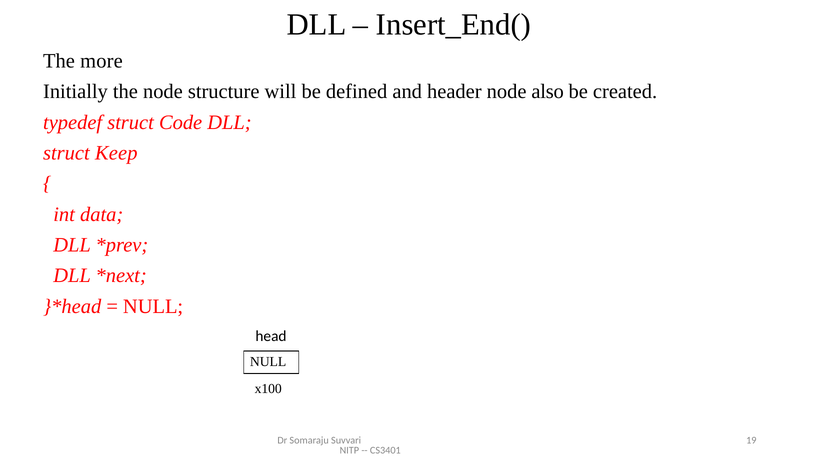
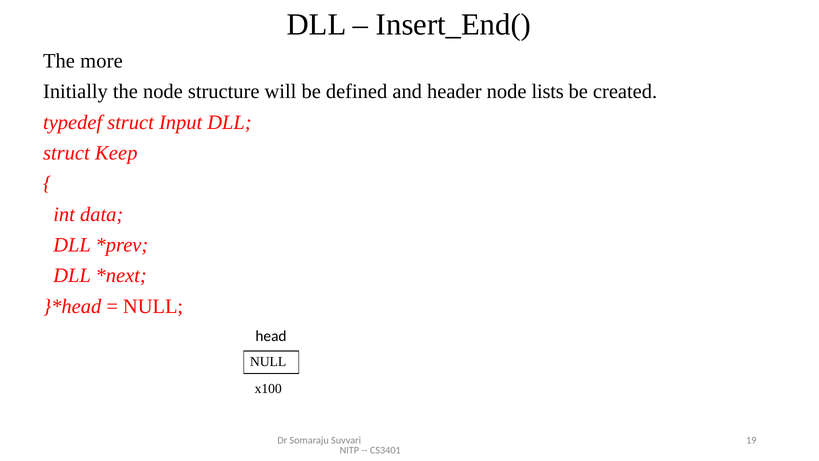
also: also -> lists (548, 92)
Code: Code -> Input (181, 122)
